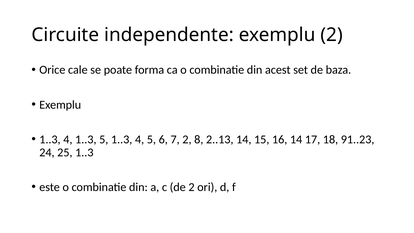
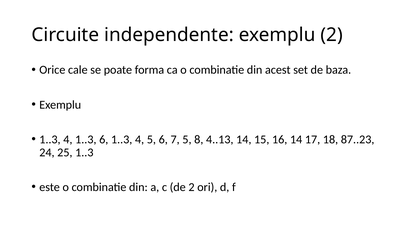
1..3 5: 5 -> 6 (104, 139)
7 2: 2 -> 5 (187, 139)
2..13: 2..13 -> 4..13 (220, 139)
91..23: 91..23 -> 87..23 (358, 139)
